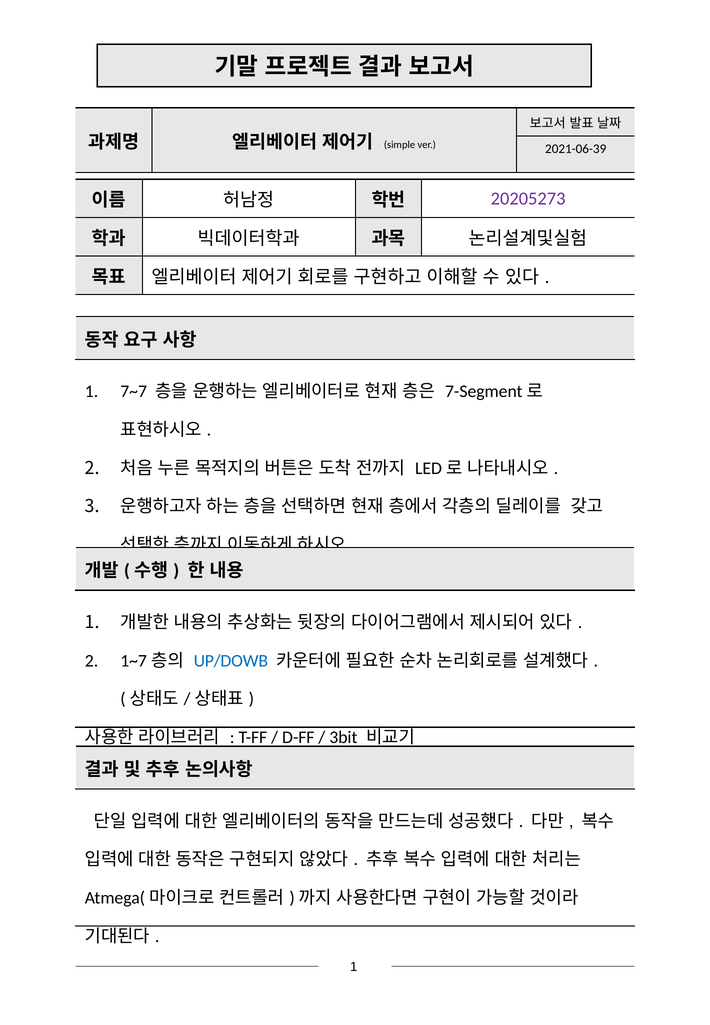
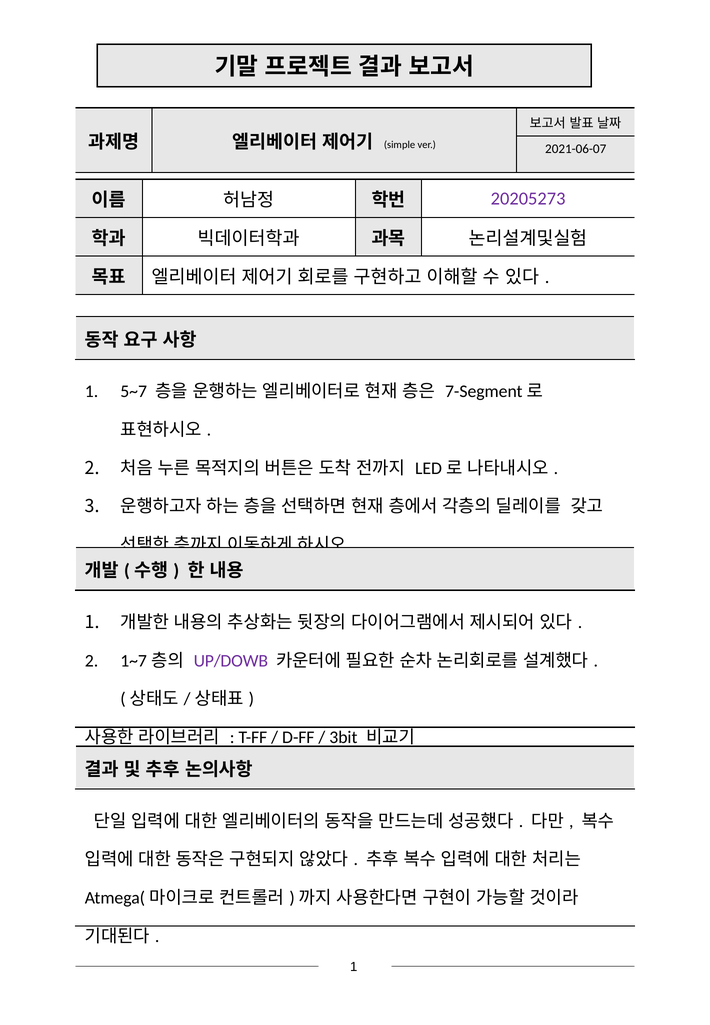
2021-06-39: 2021-06-39 -> 2021-06-07 (576, 149)
7~7: 7~7 -> 5~7 (134, 392)
UP/DOWB colour: blue -> purple (231, 661)
